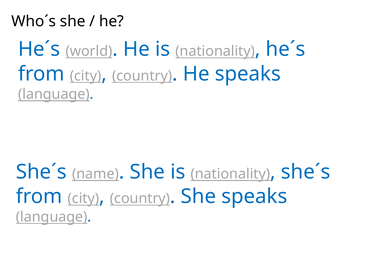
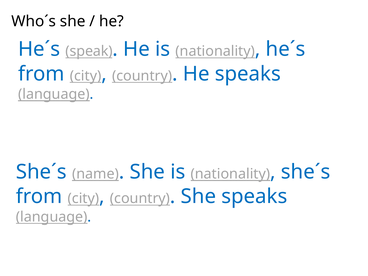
world: world -> speak (89, 51)
